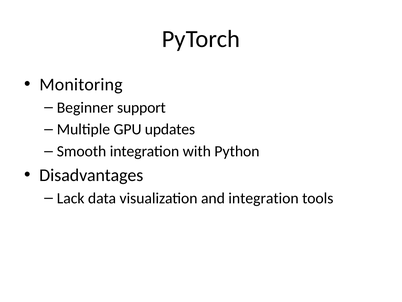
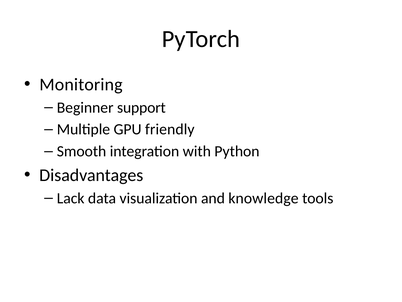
updates: updates -> friendly (170, 129)
and integration: integration -> knowledge (263, 198)
